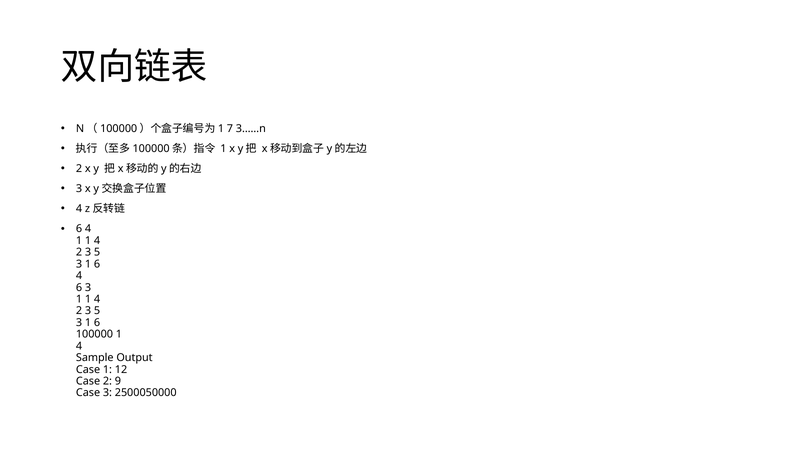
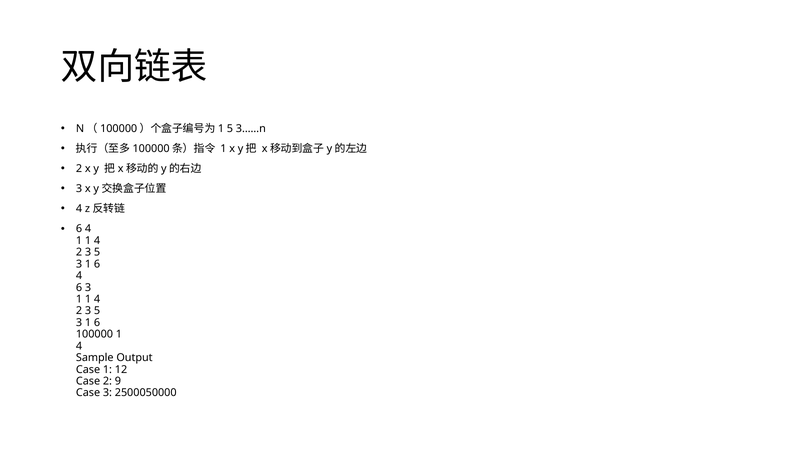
7: 7 -> 5 (230, 129)
